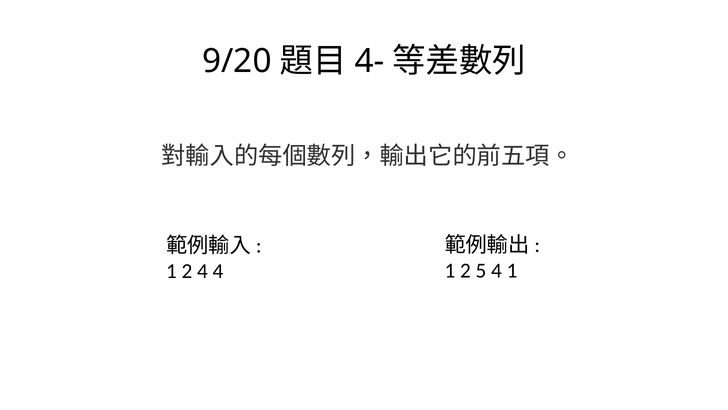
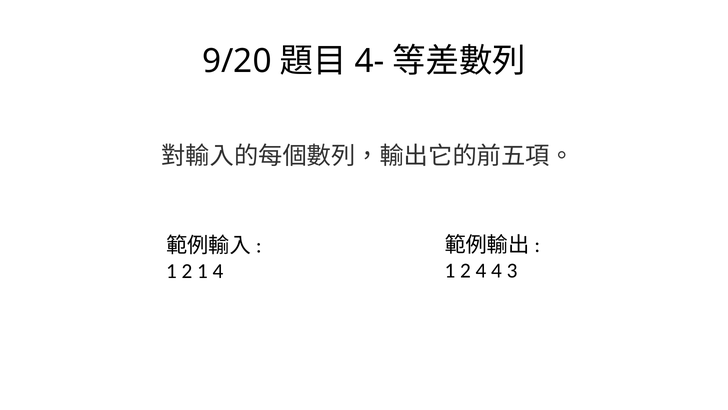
2 5: 5 -> 4 (481, 270)
4 1: 1 -> 3 (512, 270)
2 4: 4 -> 1 (202, 271)
